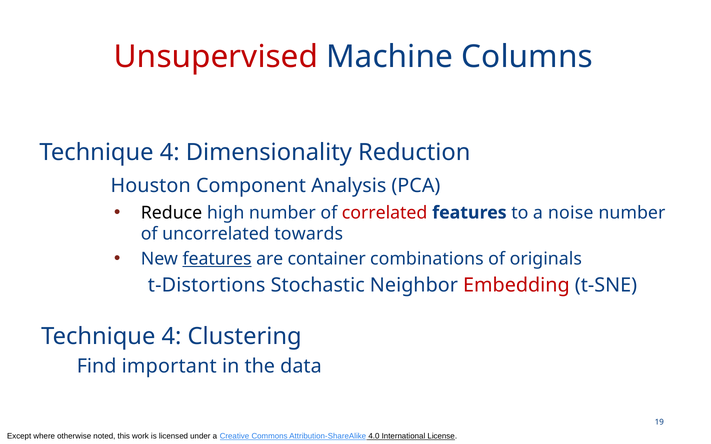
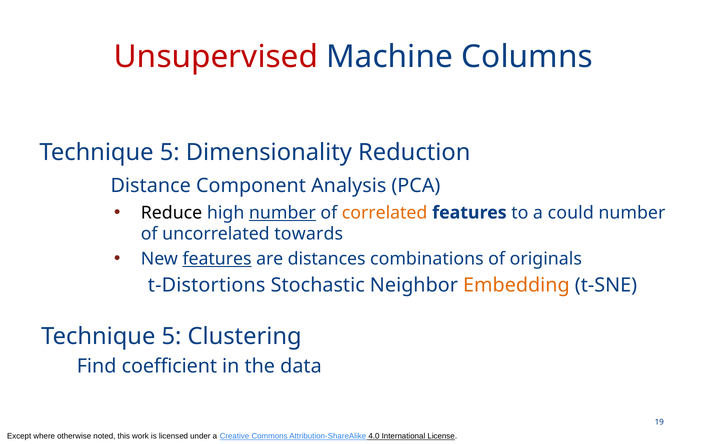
4: 4 -> 5 (170, 153)
Houston: Houston -> Distance (151, 186)
number underline: none -> present (282, 213)
correlated colour: red -> orange (385, 213)
noise: noise -> could (571, 213)
container: container -> distances (327, 259)
Embedding colour: red -> orange (516, 286)
4: 4 -> 5 (171, 337)
important: important -> coefficient (169, 366)
